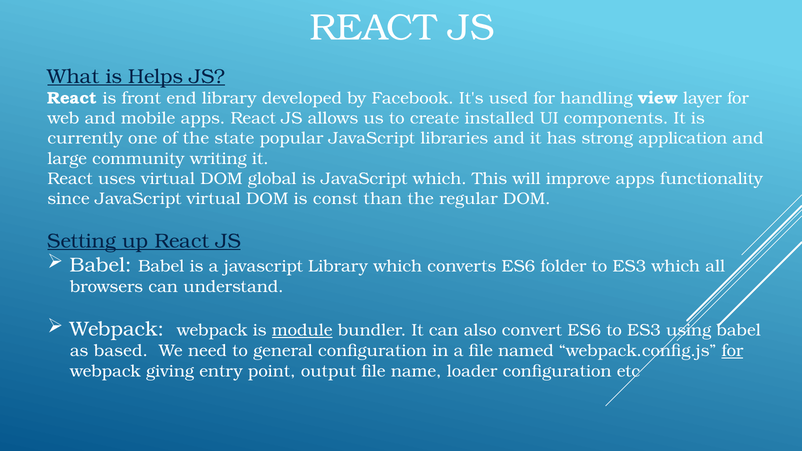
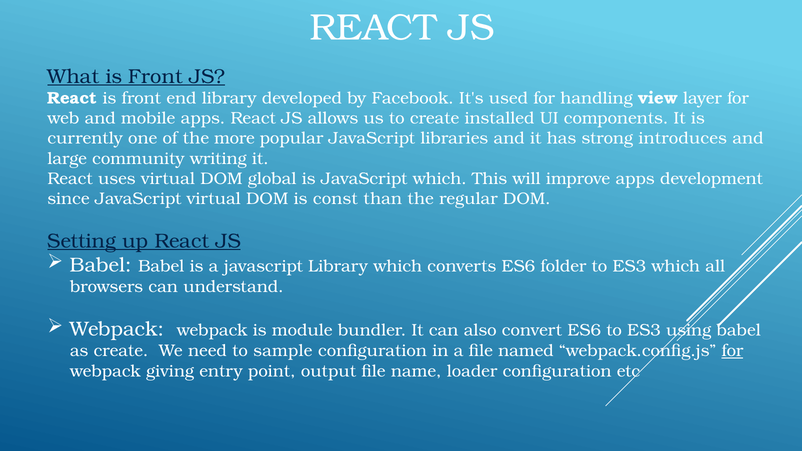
What is Helps: Helps -> Front (156, 77)
state: state -> more (234, 138)
application: application -> introduces (683, 138)
functionality: functionality -> development (712, 179)
module underline: present -> none (302, 330)
as based: based -> create (121, 351)
general: general -> sample (283, 351)
